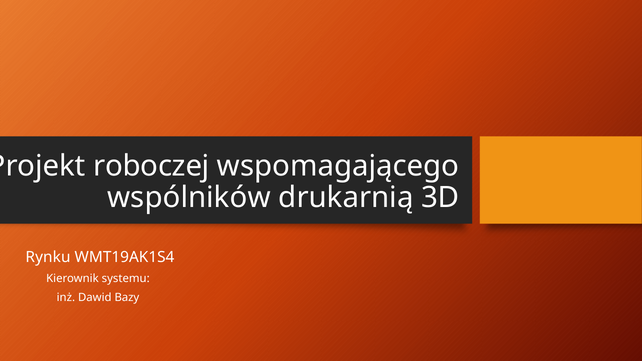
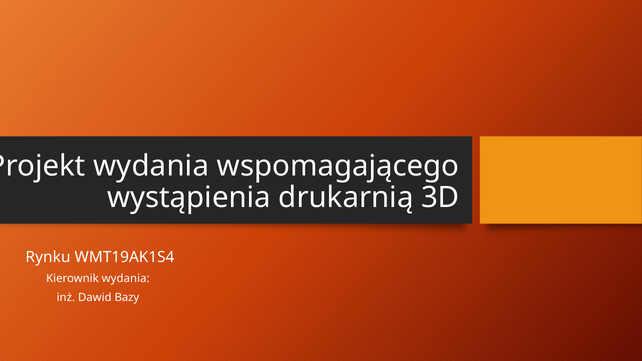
roboczej: roboczej -> wydania (151, 166)
wspólników: wspólników -> wystąpienia (189, 198)
Kierownik systemu: systemu -> wydania (126, 279)
